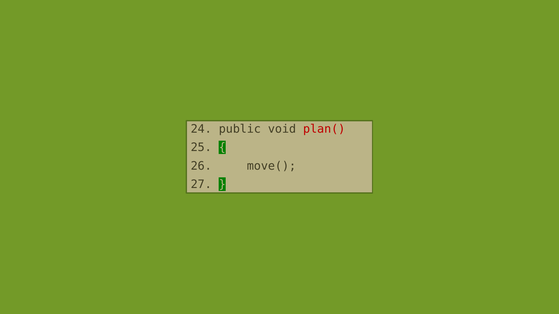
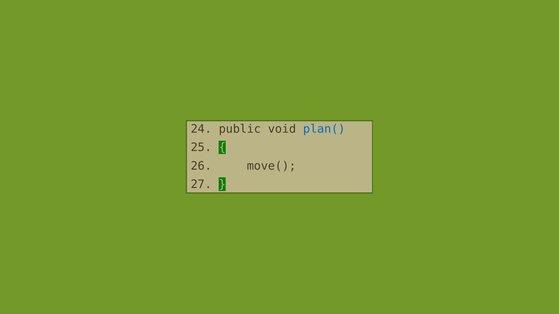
plan( colour: red -> blue (324, 129)
